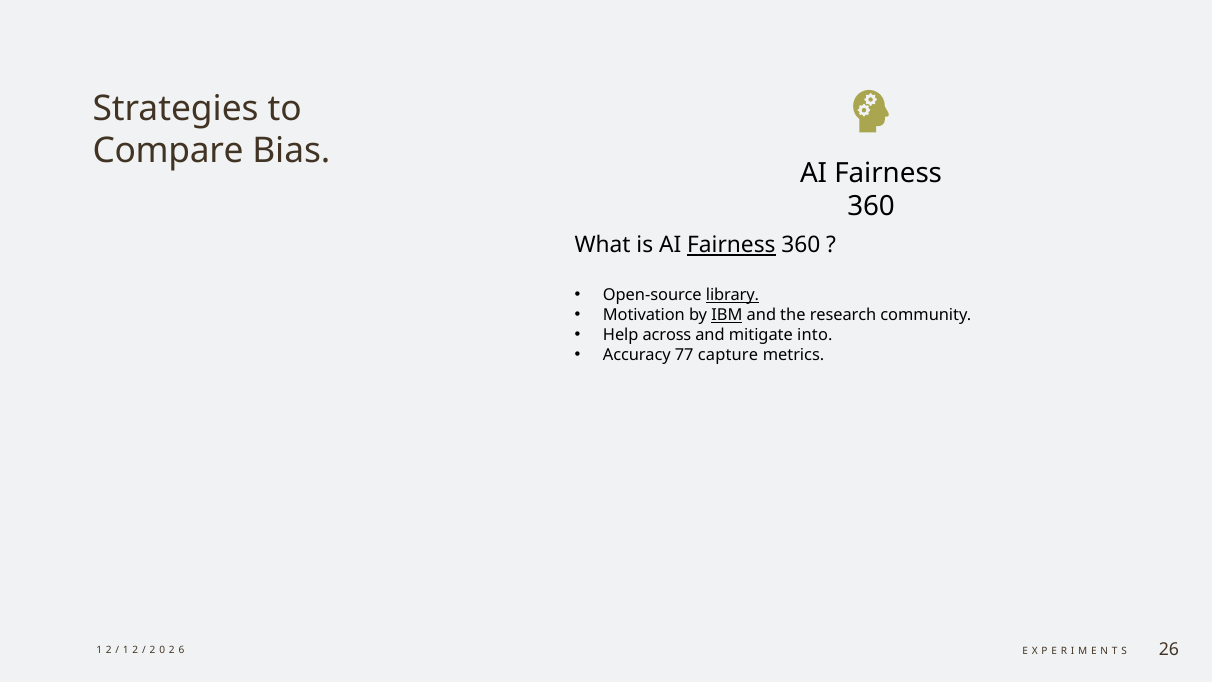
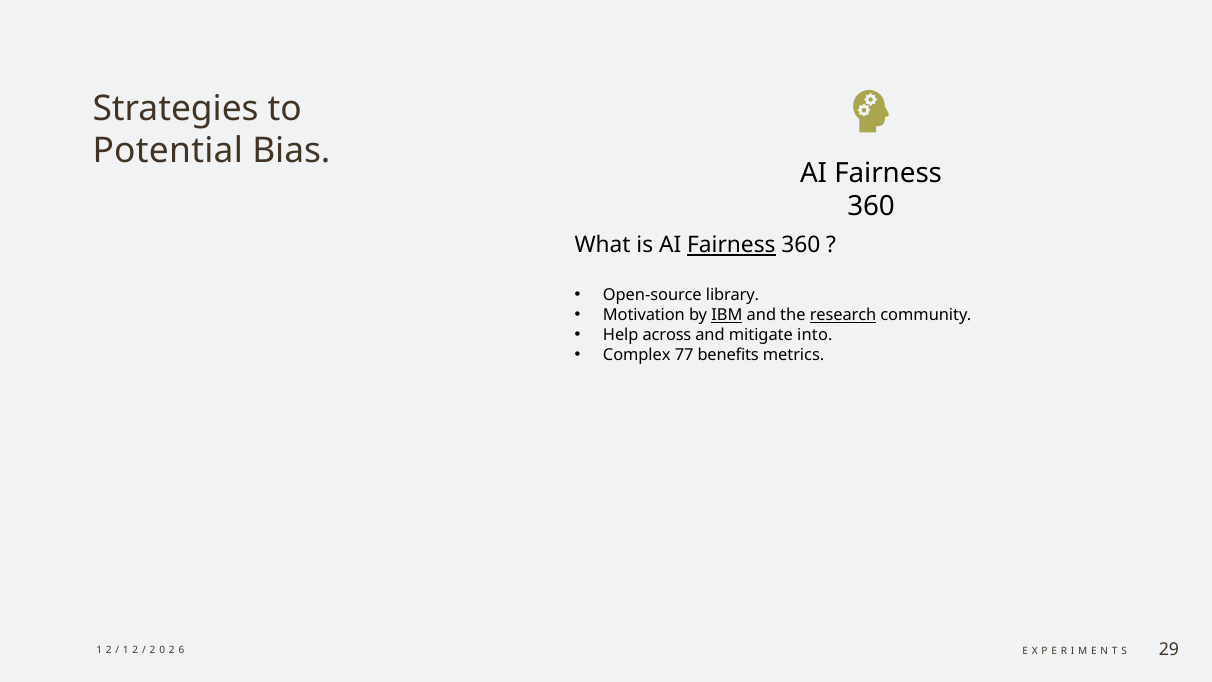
Compare: Compare -> Potential (168, 151)
library underline: present -> none (732, 295)
research underline: none -> present (843, 315)
Accuracy: Accuracy -> Complex (637, 355)
capture: capture -> benefits (728, 355)
26: 26 -> 29 (1169, 650)
